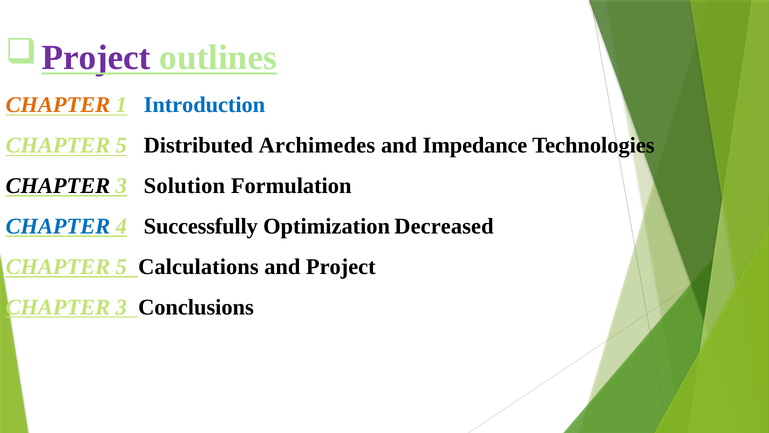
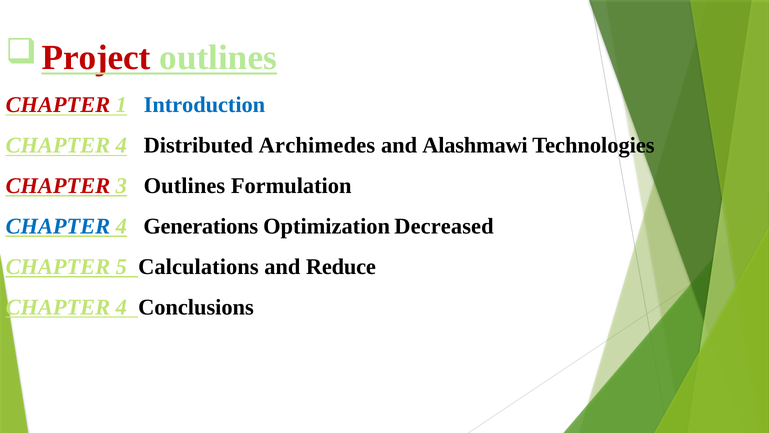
Project colour: purple -> red (96, 58)
CHAPTER colour: orange -> red (58, 105)
5: 5 -> 4 (121, 145)
Impedance: Impedance -> Alashmawi (475, 145)
CHAPTER colour: black -> red (58, 186)
3 Solution: Solution -> Outlines (184, 186)
Successfully: Successfully -> Generations (201, 226)
and Project: Project -> Reduce (341, 267)
3: 3 -> 4 (121, 307)
